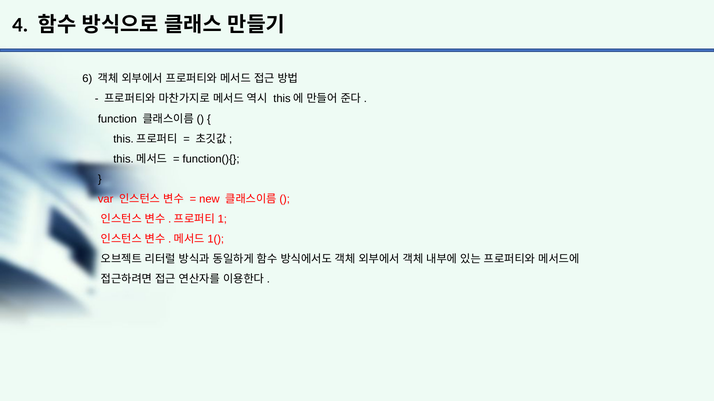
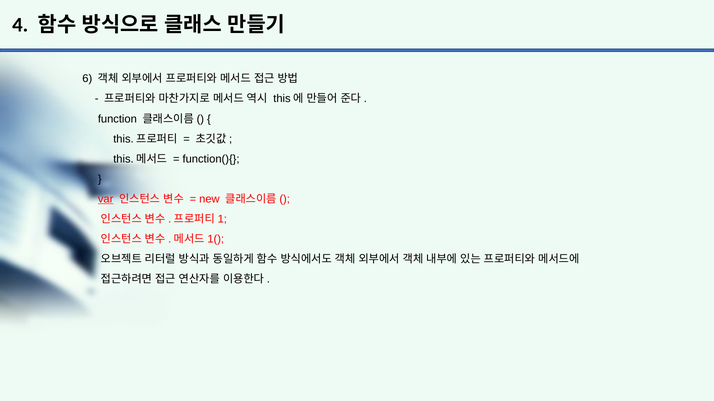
var underline: none -> present (106, 199)
